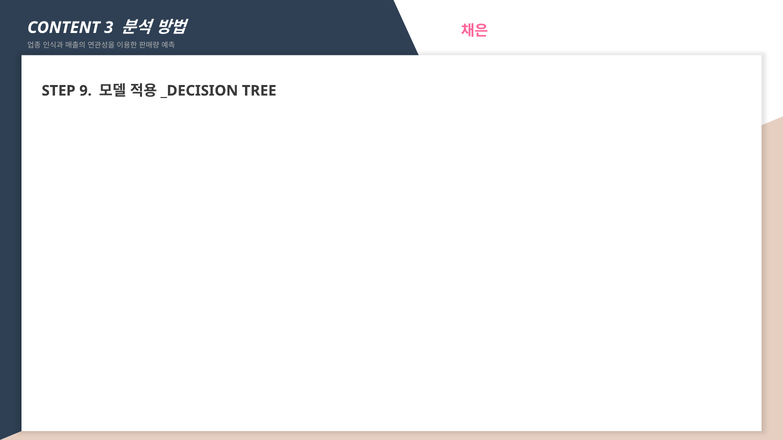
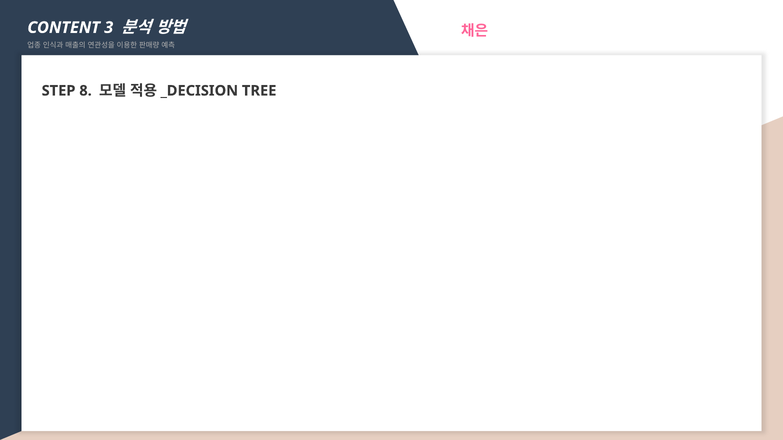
9: 9 -> 8 (86, 91)
